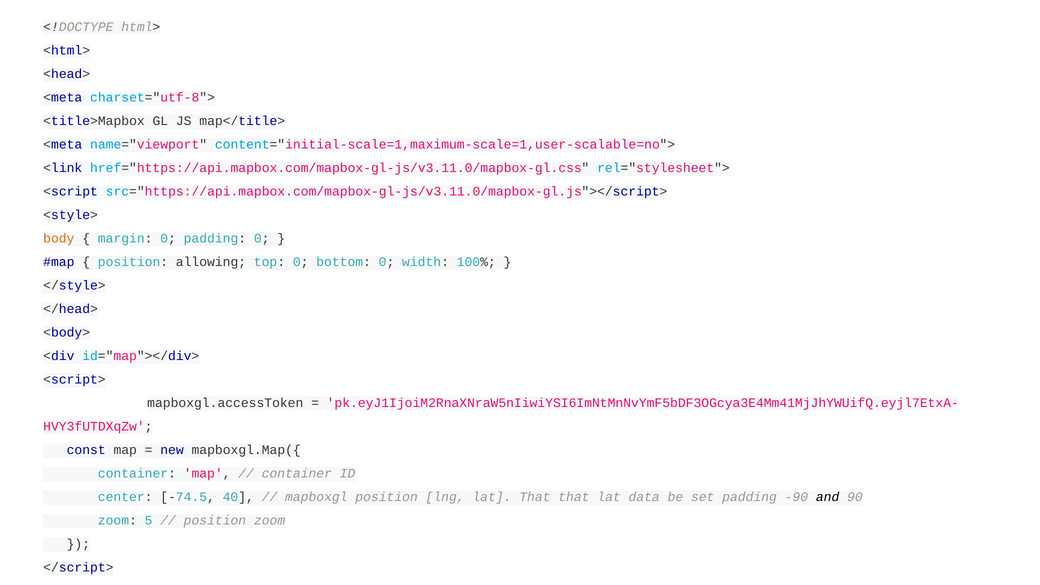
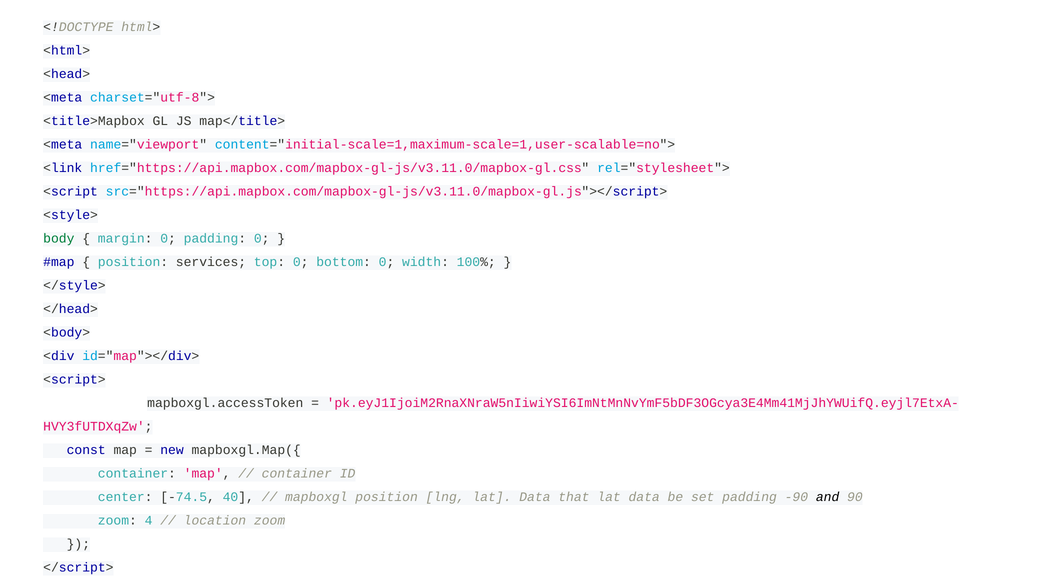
body colour: orange -> green (59, 239)
allowing: allowing -> services (211, 262)
lng lat That: That -> Data (535, 497)
5: 5 -> 4 (149, 521)
position: position -> location (215, 521)
